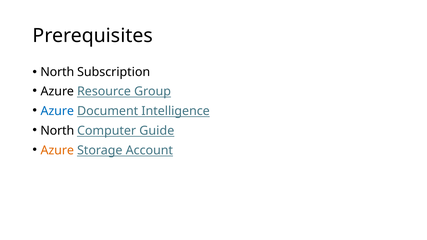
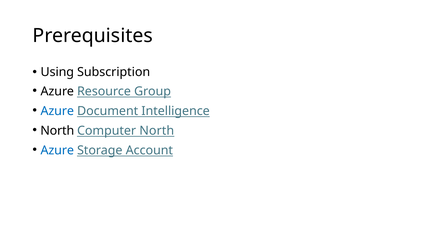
North: North -> Using (57, 72)
Computer Guide: Guide -> North (157, 131)
Azure colour: orange -> blue (57, 151)
